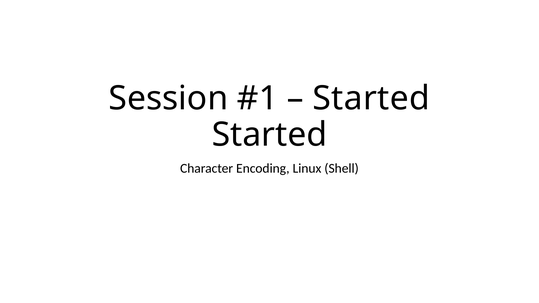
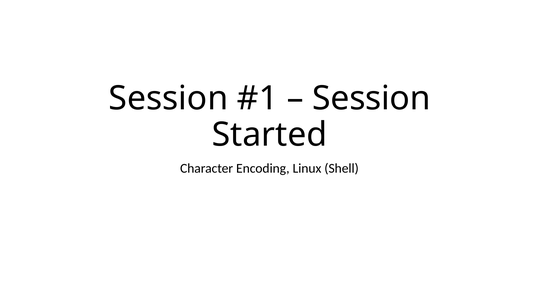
Started: Started -> Session (371, 98)
